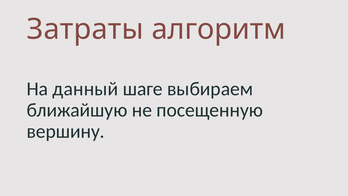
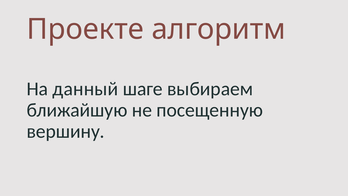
Затраты: Затраты -> Проекте (85, 29)
